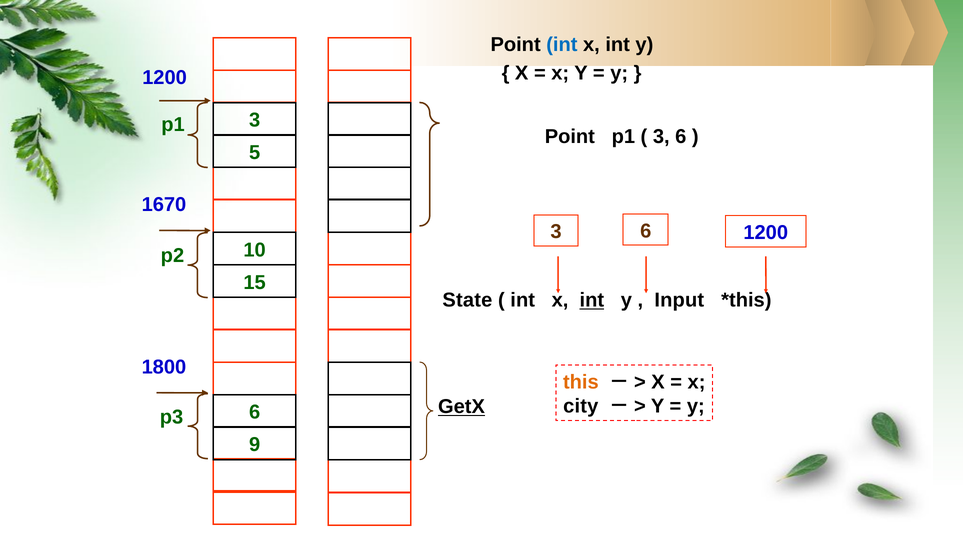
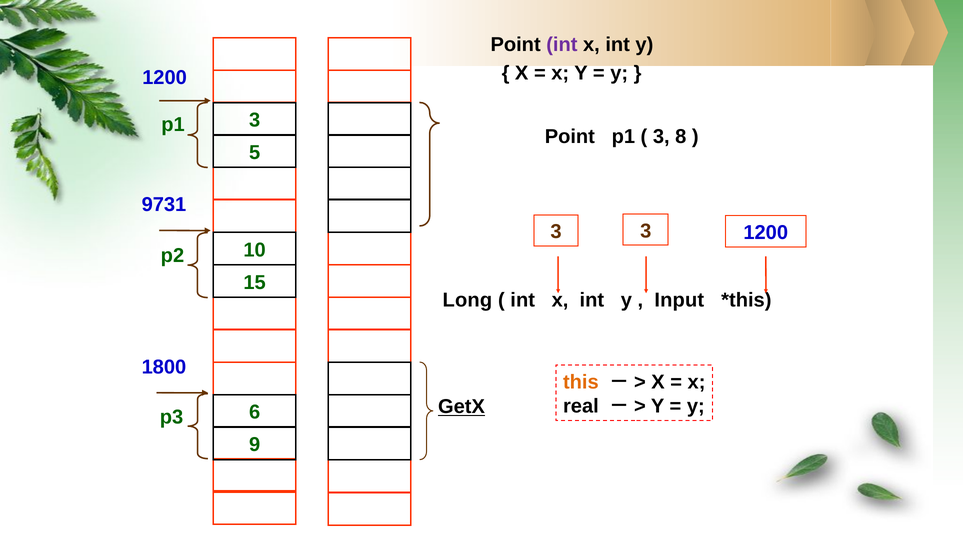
int colour: blue -> purple (562, 45)
6: 6 -> 8 (681, 137)
1670: 1670 -> 9731 (164, 205)
6: 6 -> 3 (646, 231)
State: State -> Long (467, 300)
int underline: present -> none (592, 300)
city: city -> real (581, 406)
